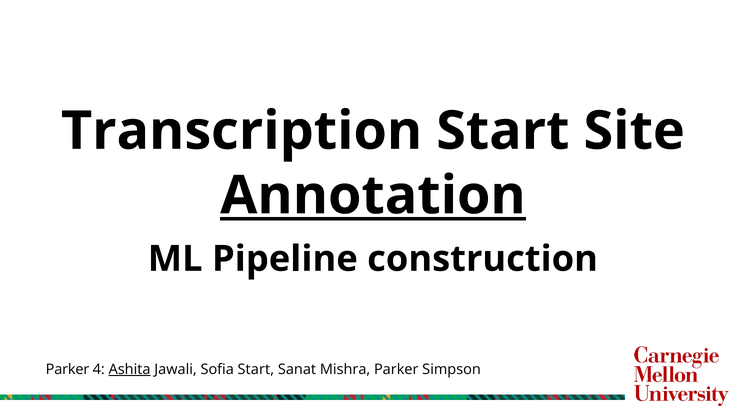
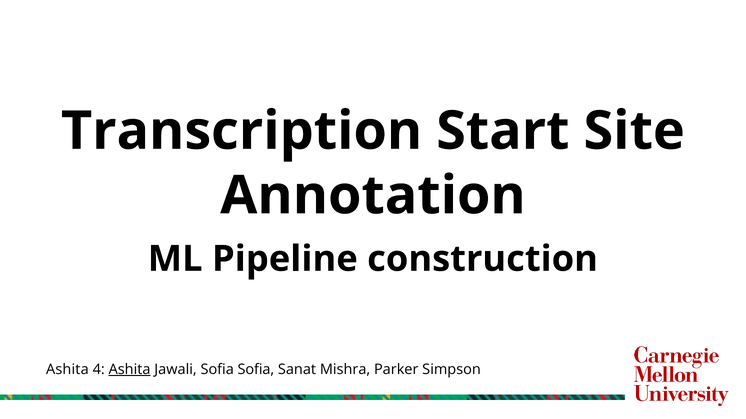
Annotation underline: present -> none (373, 196)
Parker: Parker -> Ashita (67, 370)
Sofia Start: Start -> Sofia (256, 370)
